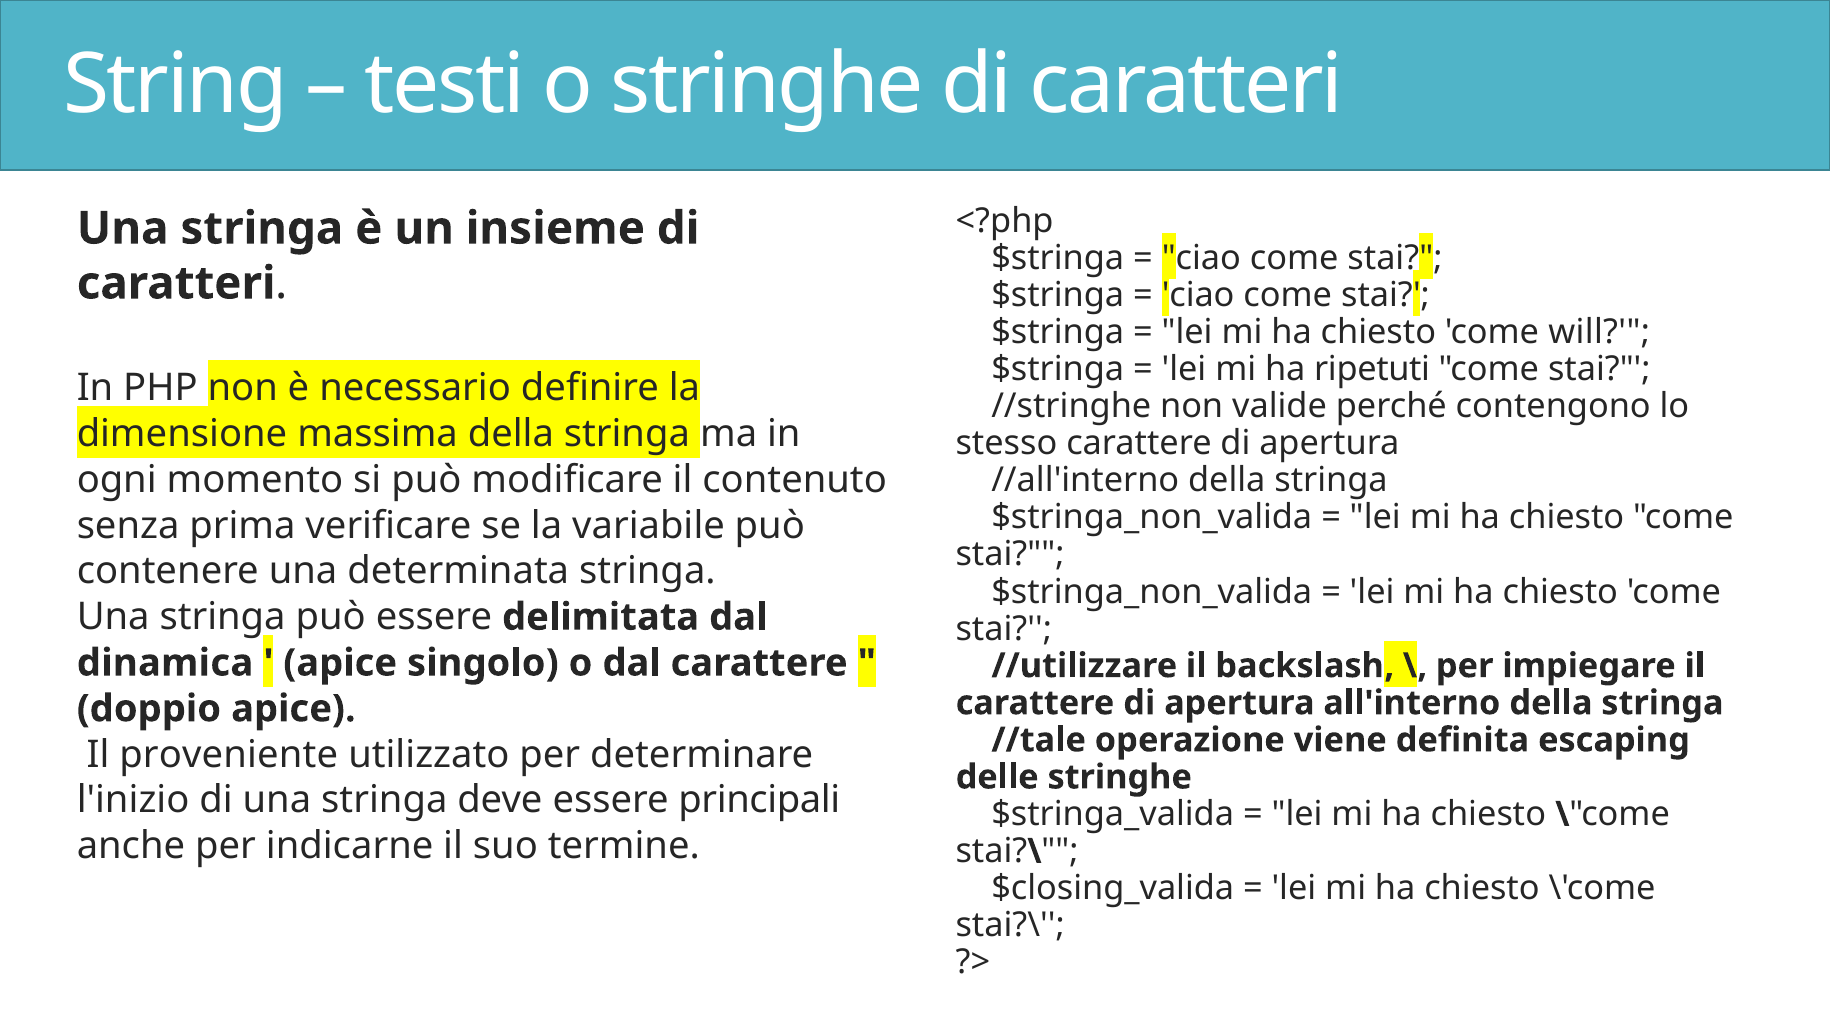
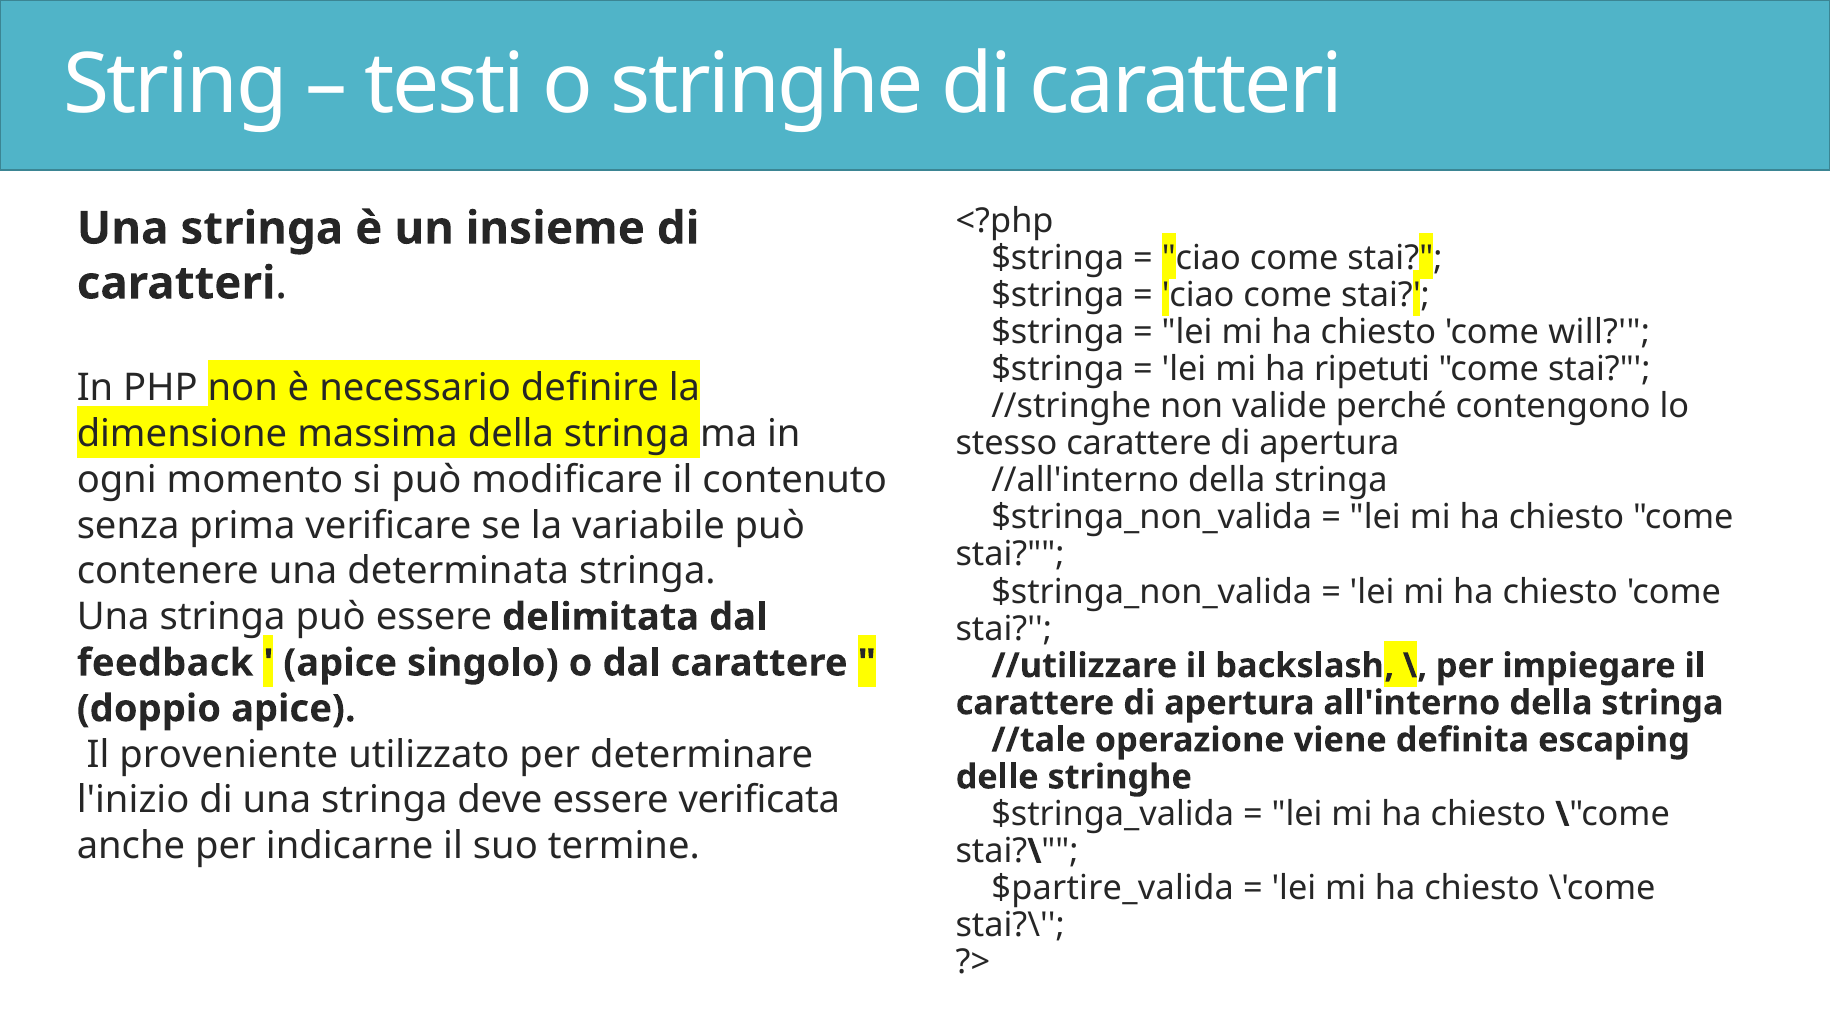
dinamica: dinamica -> feedback (165, 663)
principali: principali -> verificata (759, 800)
$closing_valida: $closing_valida -> $partire_valida (1113, 888)
